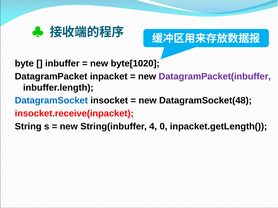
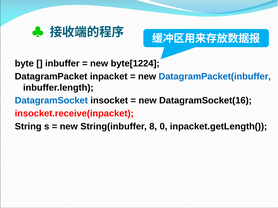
byte[1020: byte[1020 -> byte[1224 (135, 64)
DatagramPacket(inbuffer colour: purple -> blue (215, 77)
DatagramSocket(48: DatagramSocket(48 -> DatagramSocket(16 (205, 101)
4: 4 -> 8 (153, 127)
